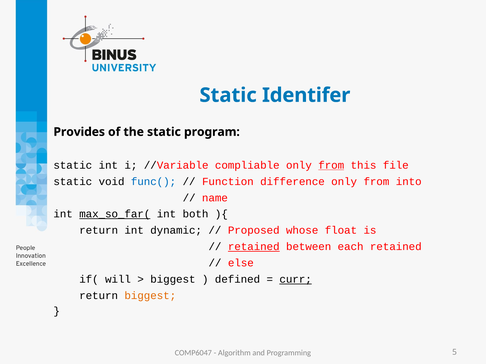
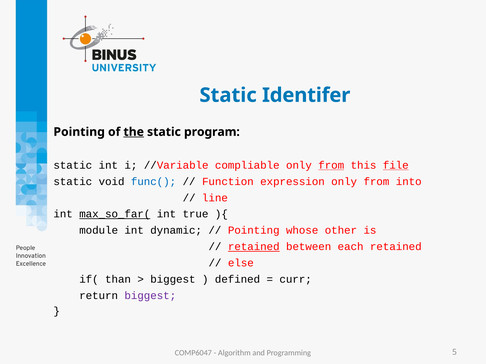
Provides: Provides -> Pointing (79, 132)
the underline: none -> present (134, 132)
file underline: none -> present (396, 165)
difference: difference -> expression (292, 182)
name: name -> line (215, 198)
both: both -> true (196, 214)
return: return -> module (99, 231)
Proposed: Proposed -> Pointing (254, 231)
float: float -> other (341, 231)
will: will -> than (118, 280)
curr underline: present -> none (296, 280)
biggest colour: orange -> purple (150, 296)
